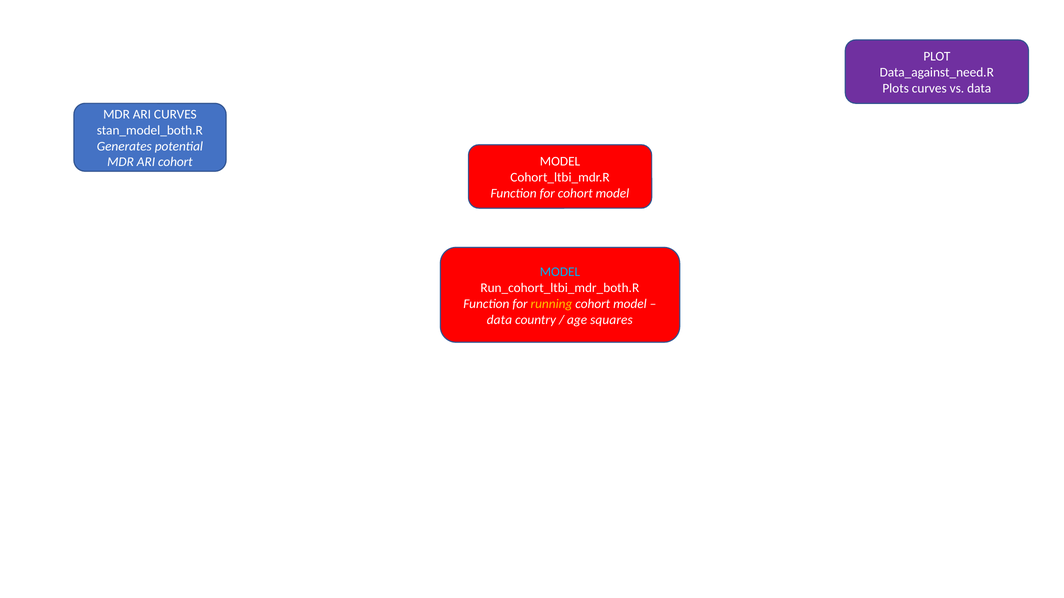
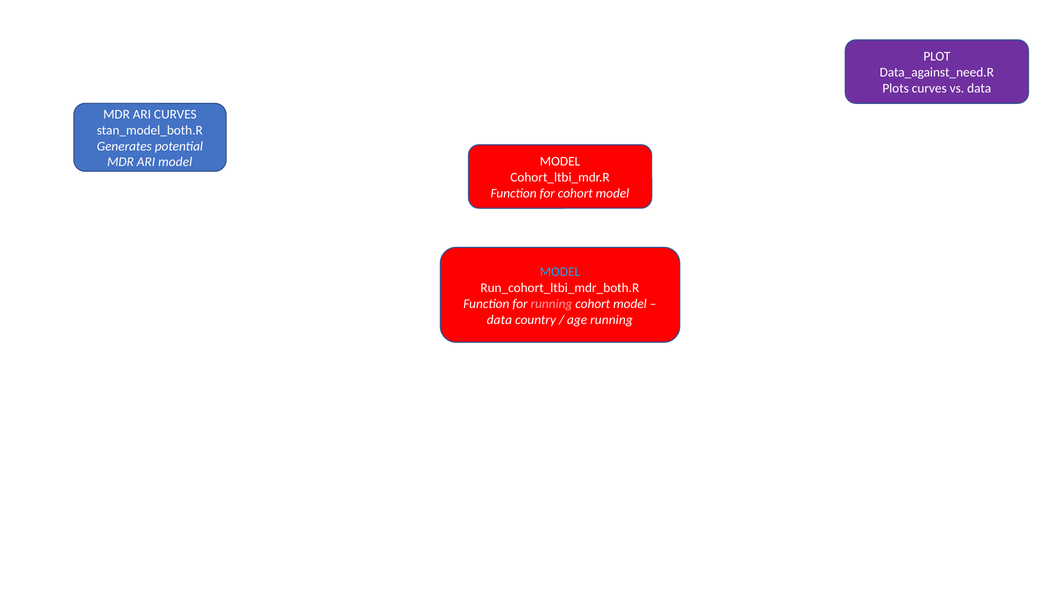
ARI cohort: cohort -> model (175, 162)
running colour: yellow -> pink (551, 304)
age squares: squares -> running (611, 320)
